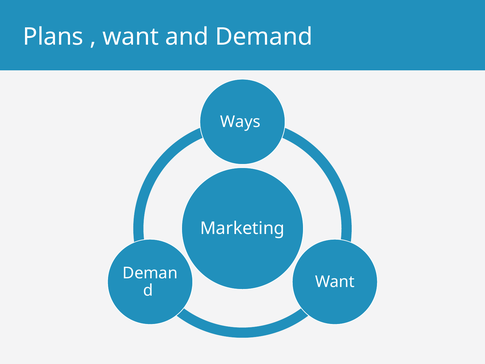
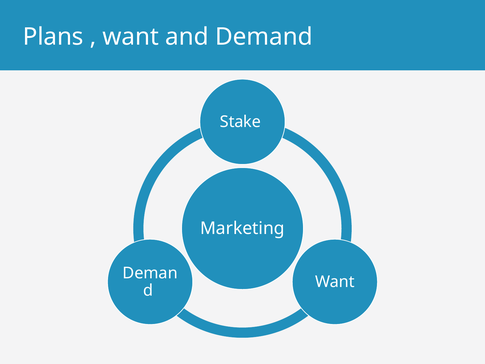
Ways: Ways -> Stake (240, 122)
